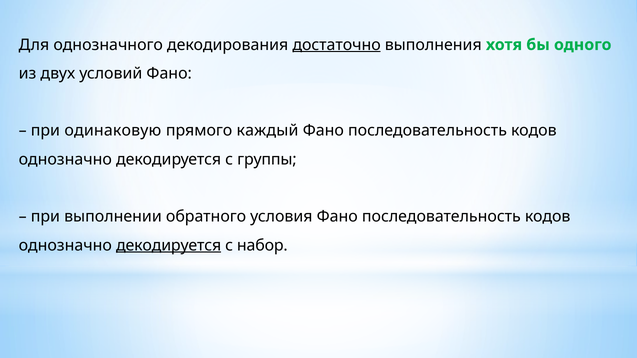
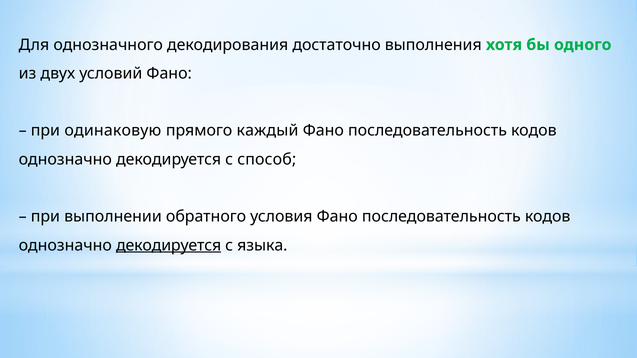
достаточно underline: present -> none (337, 45)
группы: группы -> способ (267, 159)
набор: набор -> языка (262, 245)
